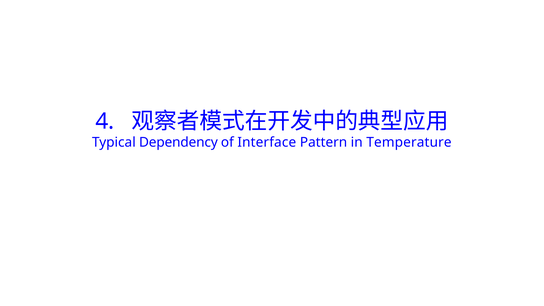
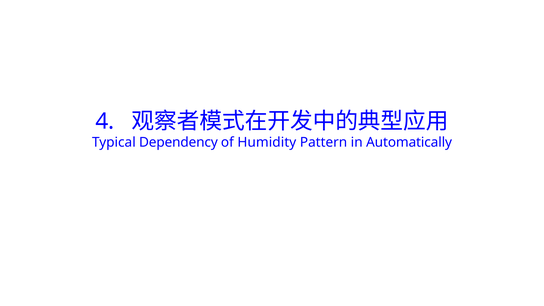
Interface: Interface -> Humidity (267, 142)
Temperature: Temperature -> Automatically (409, 142)
